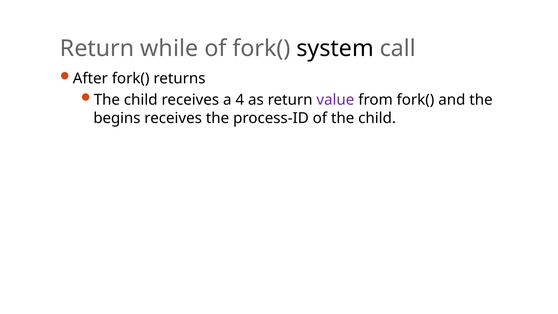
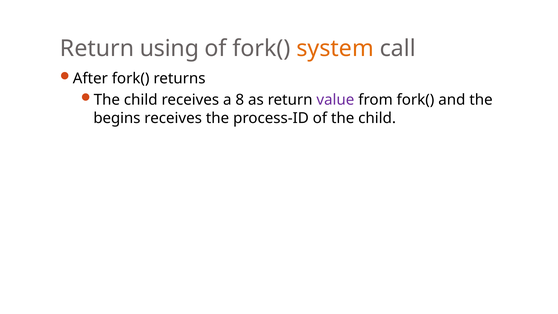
while: while -> using (169, 48)
system colour: black -> orange (335, 48)
4: 4 -> 8 (240, 100)
